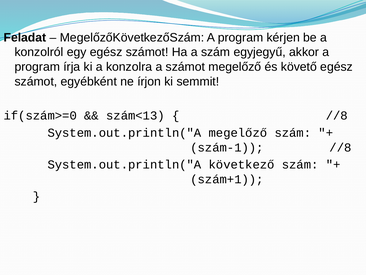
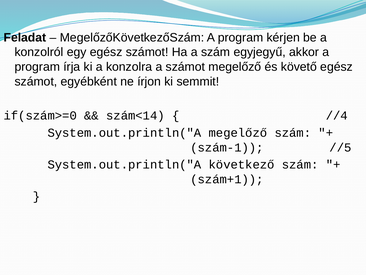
szám<13: szám<13 -> szám<14 (135, 115)
//8: //8 -> //4 (337, 115)
szám-1 //8: //8 -> //5 (340, 147)
